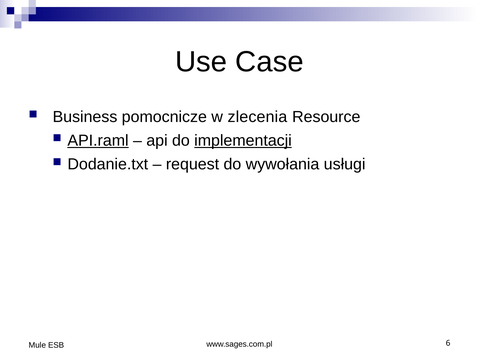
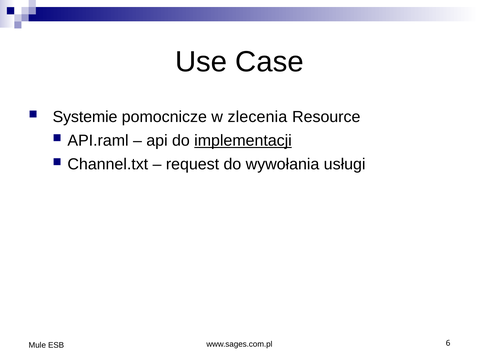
Business: Business -> Systemie (85, 117)
API.raml underline: present -> none (98, 141)
Dodanie.txt: Dodanie.txt -> Channel.txt (108, 164)
